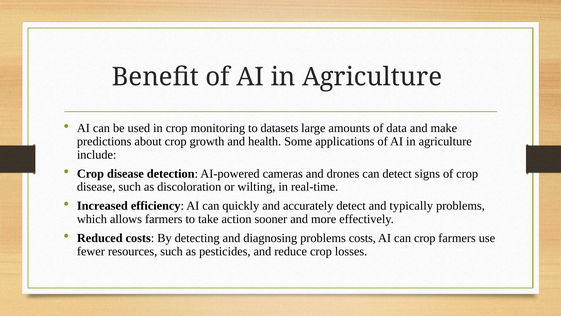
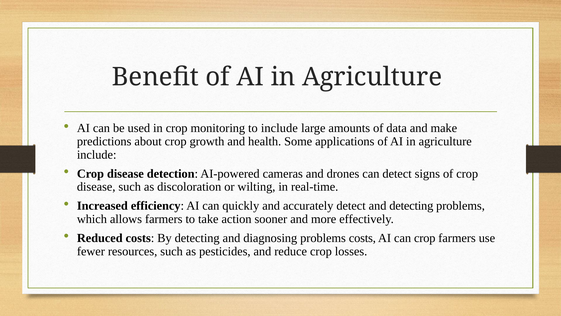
to datasets: datasets -> include (279, 128)
and typically: typically -> detecting (411, 206)
